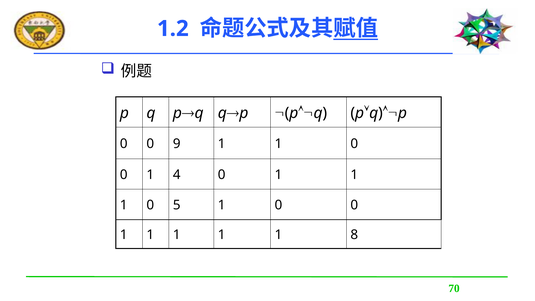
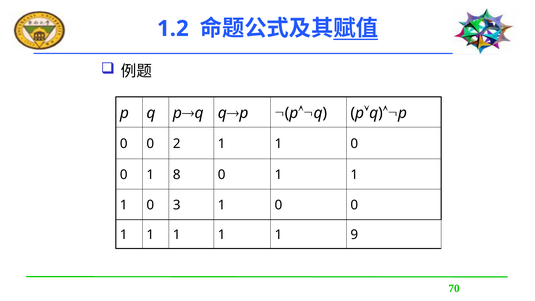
9: 9 -> 2 (177, 144)
4: 4 -> 8 (177, 175)
5: 5 -> 3 (177, 205)
8: 8 -> 9 (354, 235)
